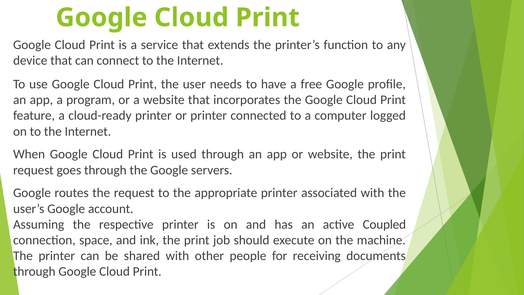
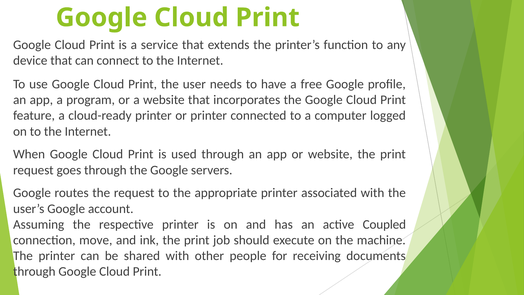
space: space -> move (96, 240)
